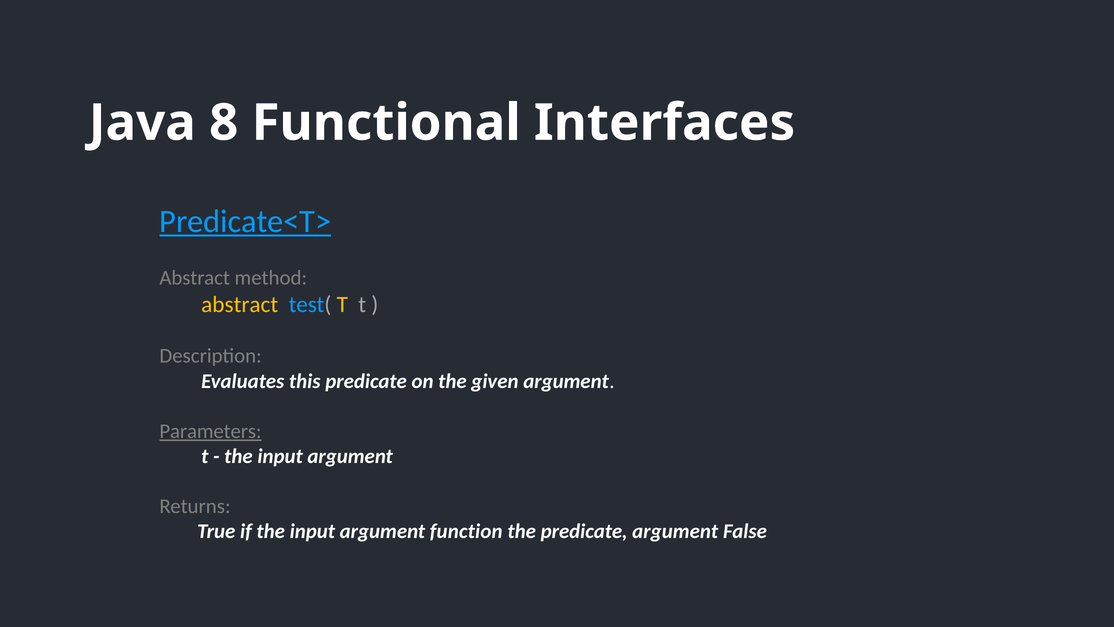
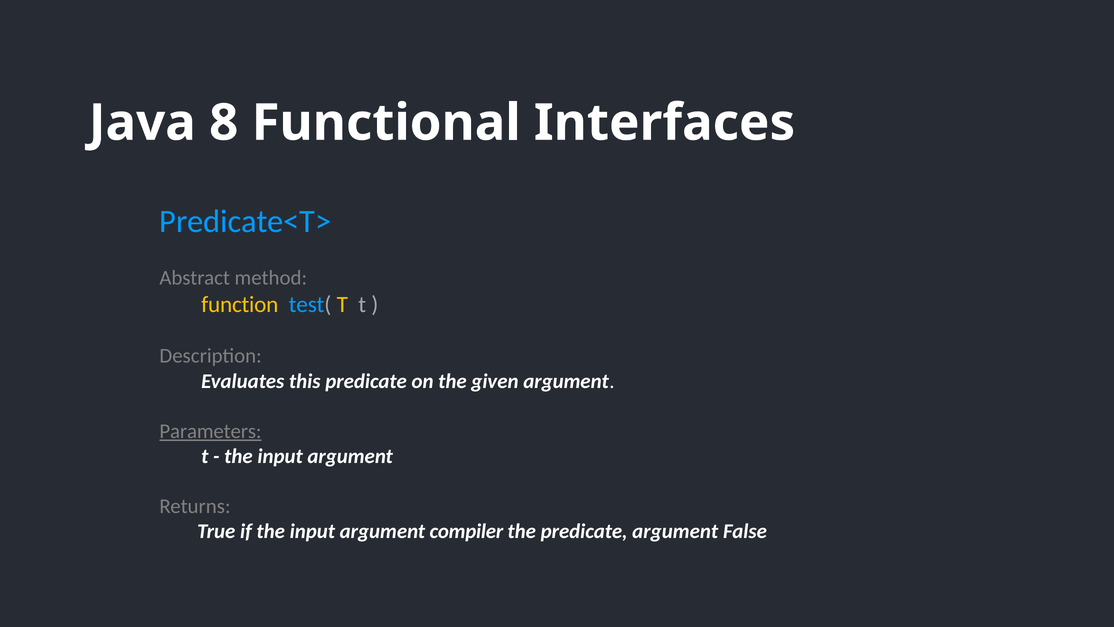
Predicate<T> underline: present -> none (245, 222)
abstract: abstract -> function (240, 304)
function: function -> compiler (466, 531)
